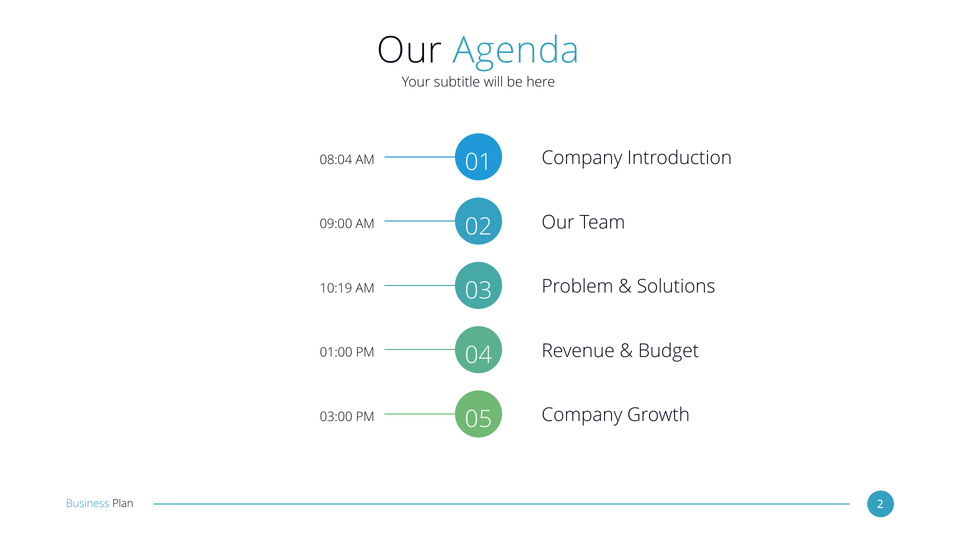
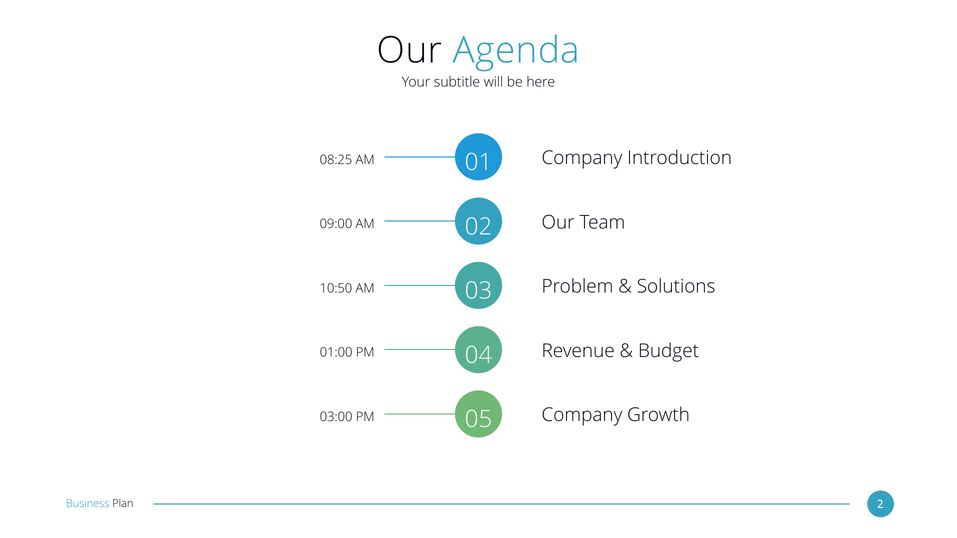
08:04: 08:04 -> 08:25 (336, 160)
10:19: 10:19 -> 10:50 (336, 289)
